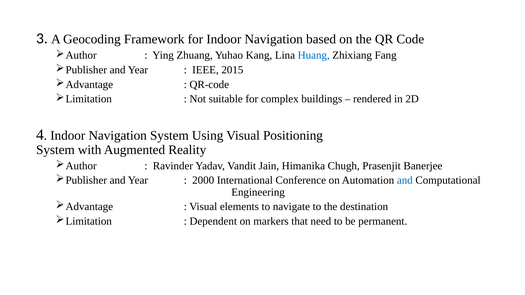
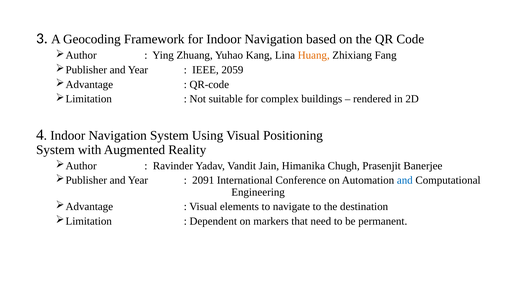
Huang colour: blue -> orange (314, 55)
2015: 2015 -> 2059 (232, 70)
2000: 2000 -> 2091 (203, 180)
